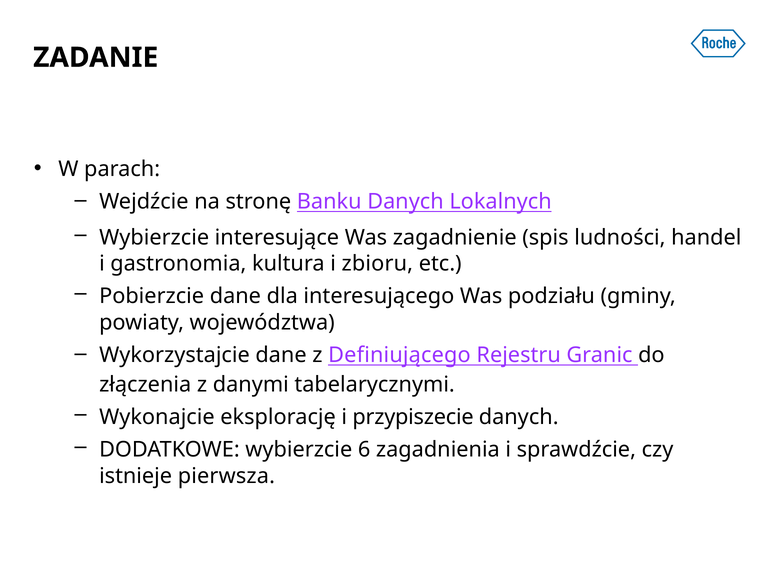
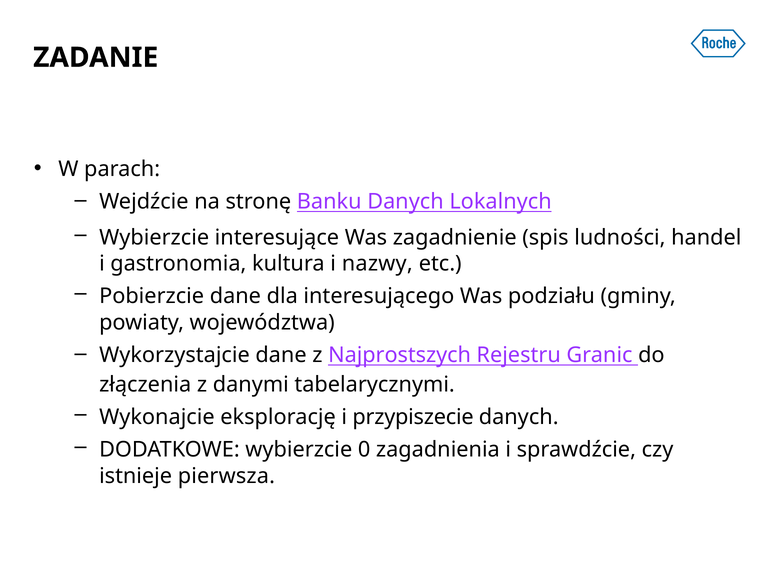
zbioru: zbioru -> nazwy (377, 264)
Definiującego: Definiującego -> Najprostszych (400, 355)
6: 6 -> 0 (364, 450)
